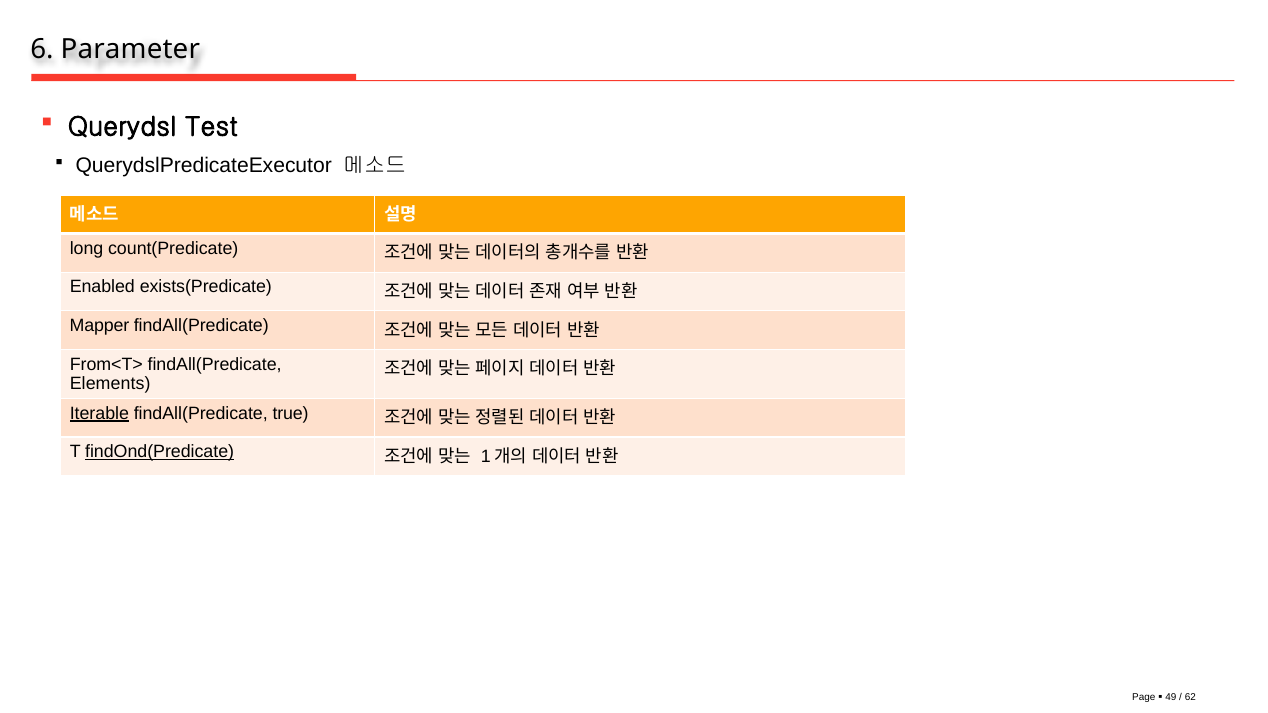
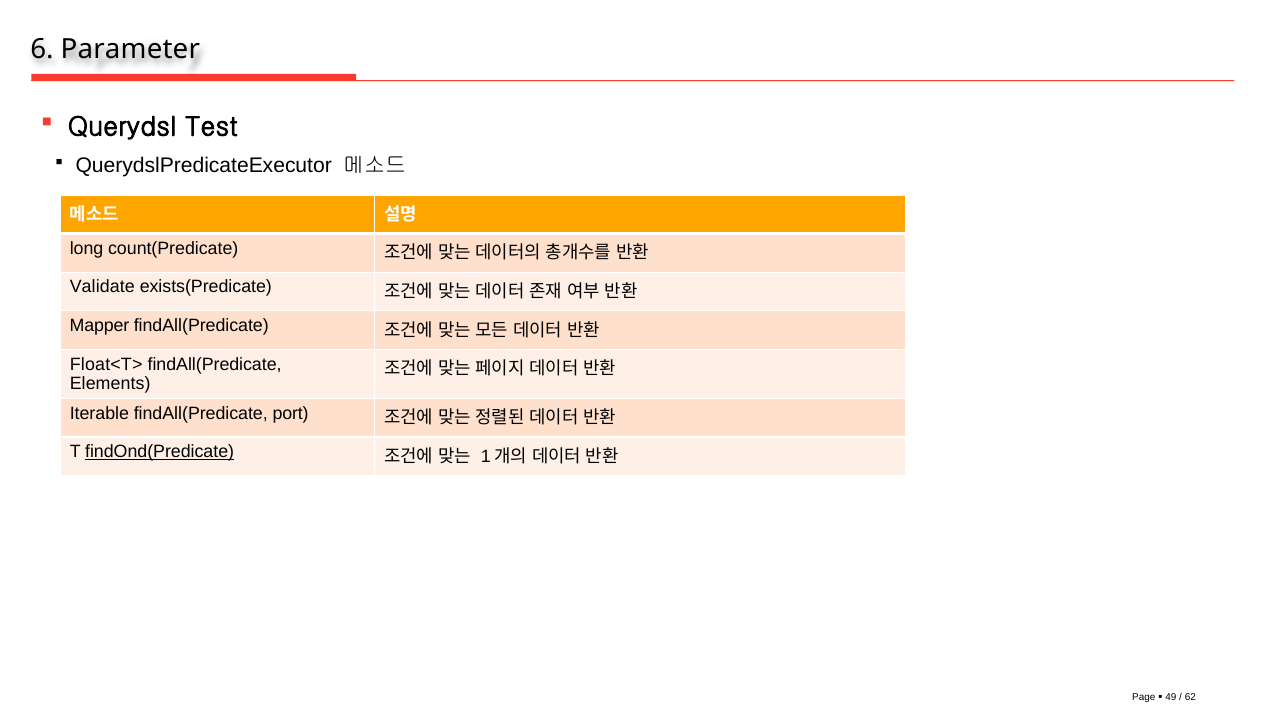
Enabled: Enabled -> Validate (102, 287)
From<T>: From<T> -> Float<T> (106, 364)
Iterable underline: present -> none (99, 413)
true: true -> port (291, 413)
